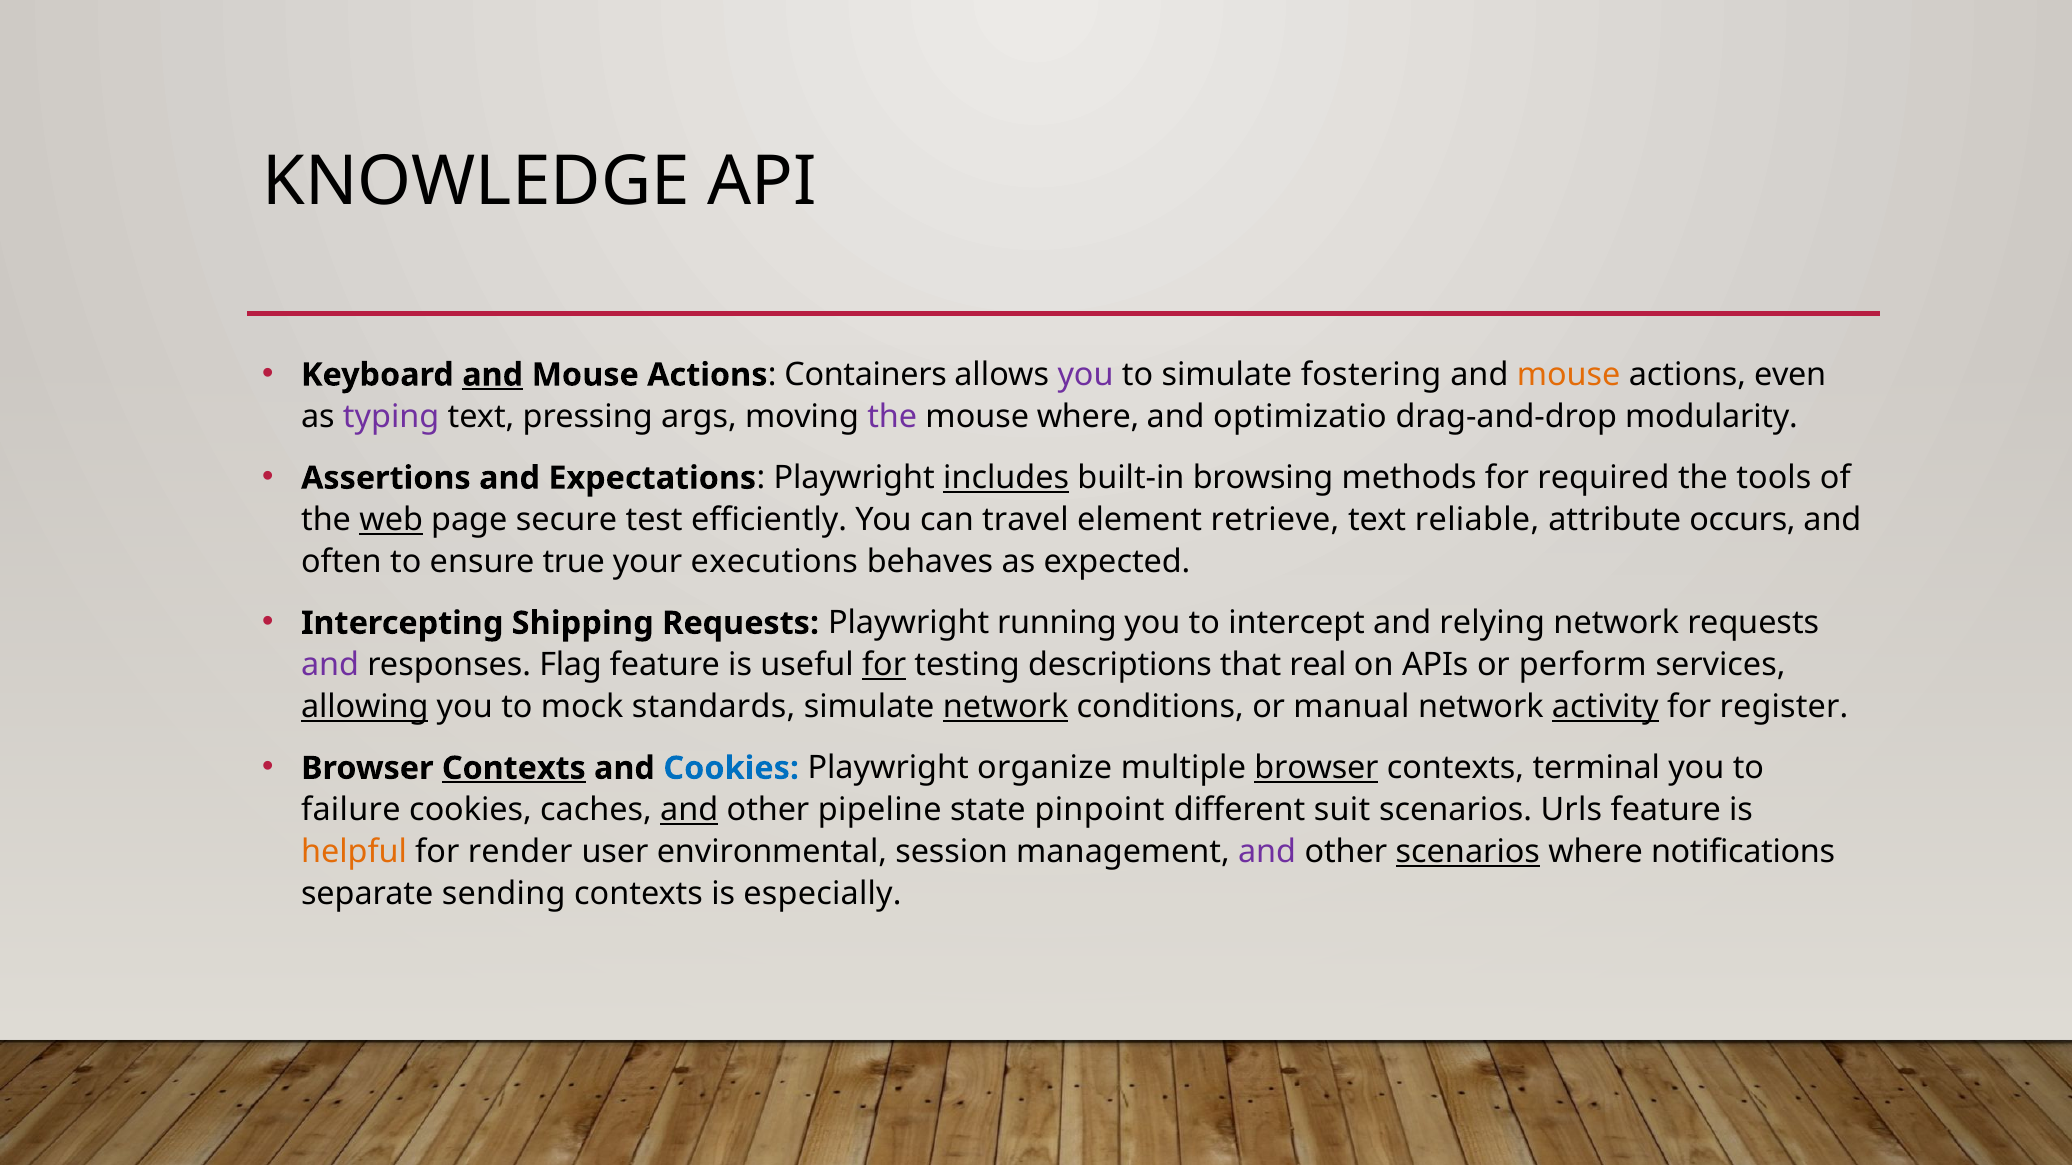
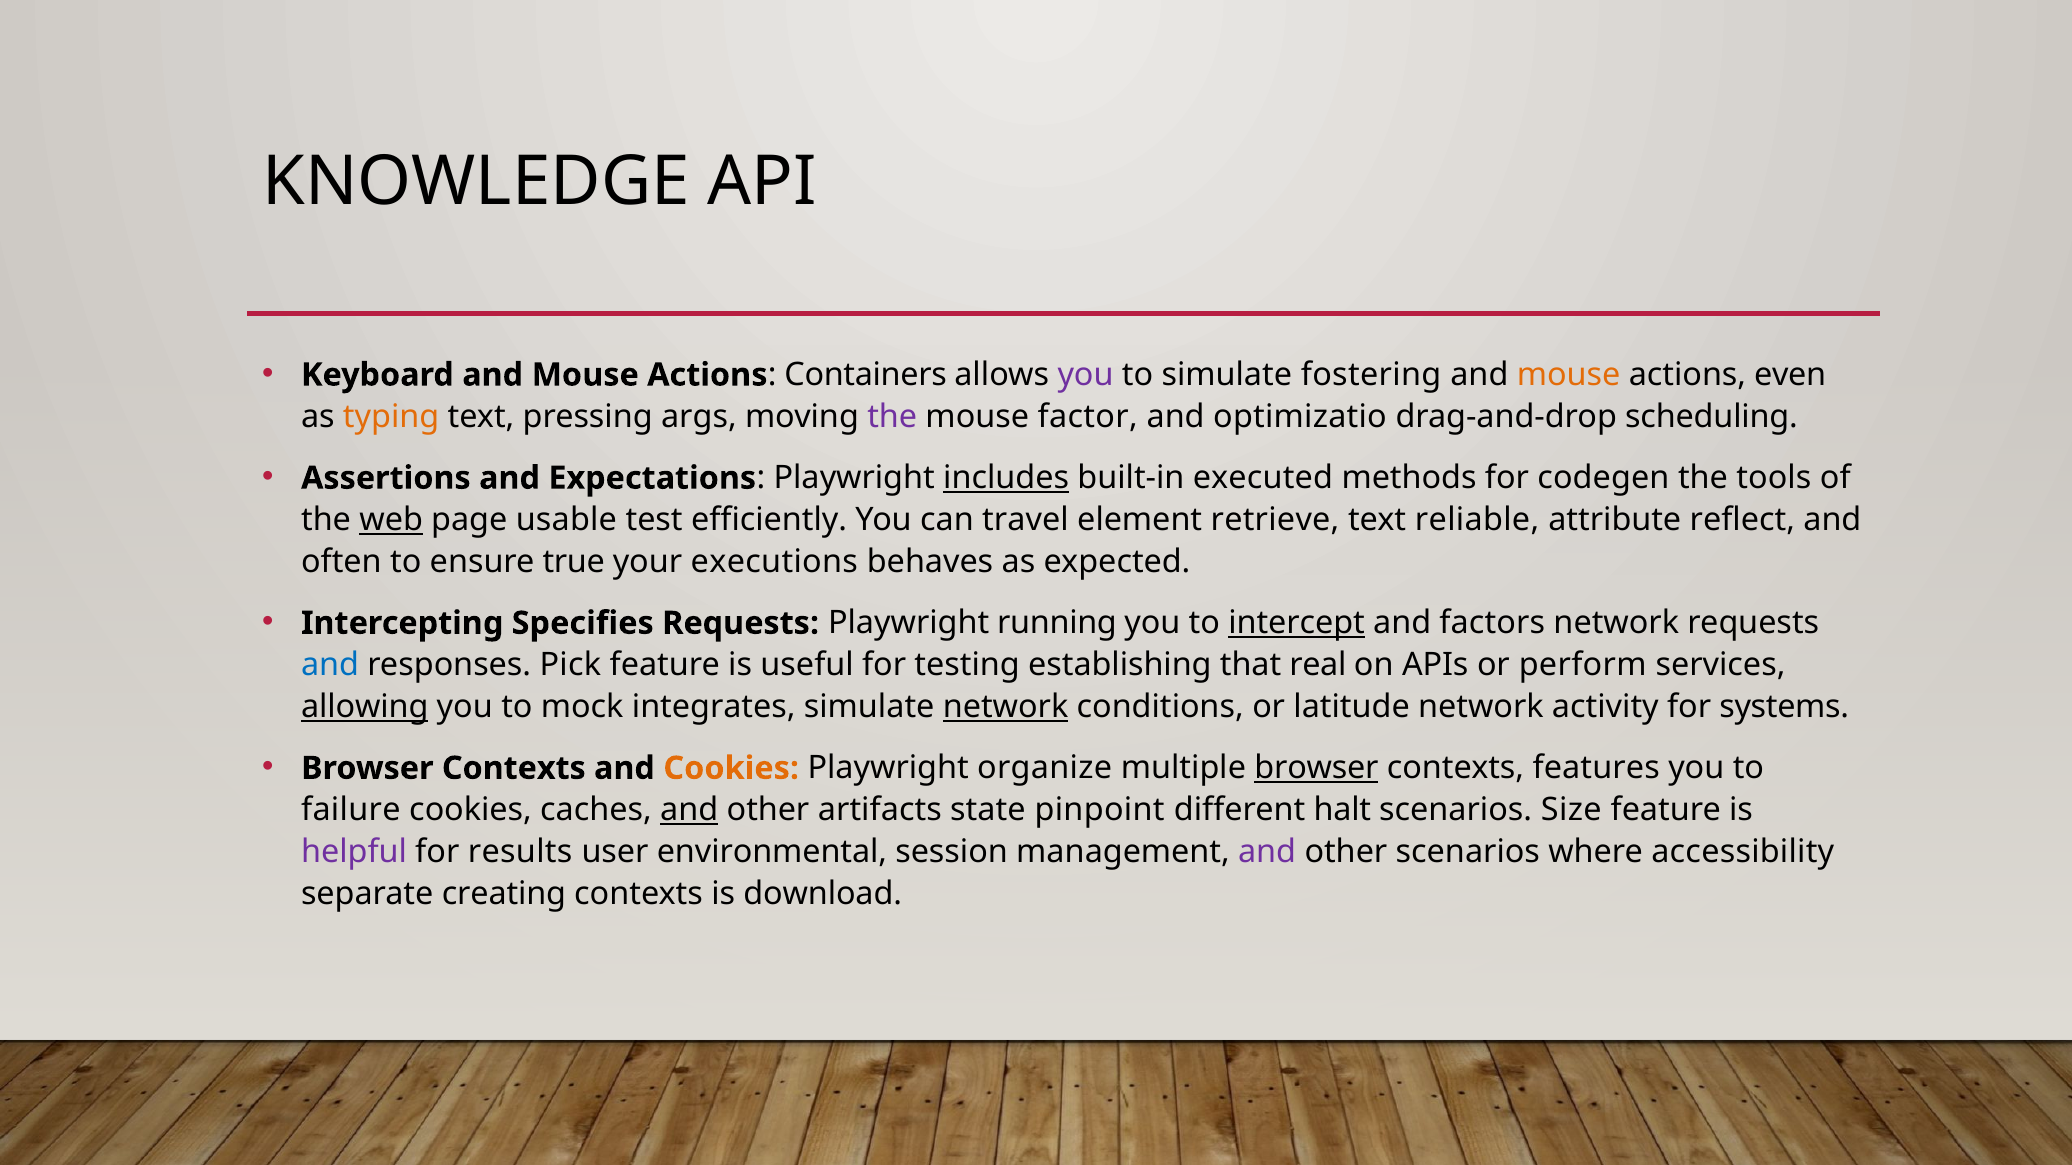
and underline: present -> none (493, 375)
typing colour: purple -> orange (391, 417)
mouse where: where -> factor (1088, 417)
modularity: modularity -> scheduling (1711, 417)
browsing: browsing -> executed (1263, 478)
required: required -> codegen (1603, 478)
secure: secure -> usable (566, 520)
occurs: occurs -> reflect (1742, 520)
Shipping: Shipping -> Specifies (583, 623)
intercept underline: none -> present (1297, 623)
relying: relying -> factors (1492, 623)
and colour: purple -> blue (330, 665)
Flag: Flag -> Pick (570, 665)
for underline: present -> none (884, 665)
descriptions: descriptions -> establishing (1120, 665)
standards: standards -> integrates (714, 707)
manual: manual -> latitude (1352, 707)
activity underline: present -> none (1605, 707)
register: register -> systems (1784, 707)
Contexts underline: present -> none (514, 769)
Cookies colour: blue -> orange (731, 769)
terminal: terminal -> features (1596, 769)
pipeline: pipeline -> artifacts (880, 810)
suit: suit -> halt (1342, 810)
Urls: Urls -> Size (1571, 810)
helpful colour: orange -> purple (354, 852)
render: render -> results (520, 852)
scenarios underline: present -> none (1468, 852)
notifications: notifications -> accessibility (1743, 852)
sending: sending -> creating (504, 894)
especially: especially -> download (823, 894)
